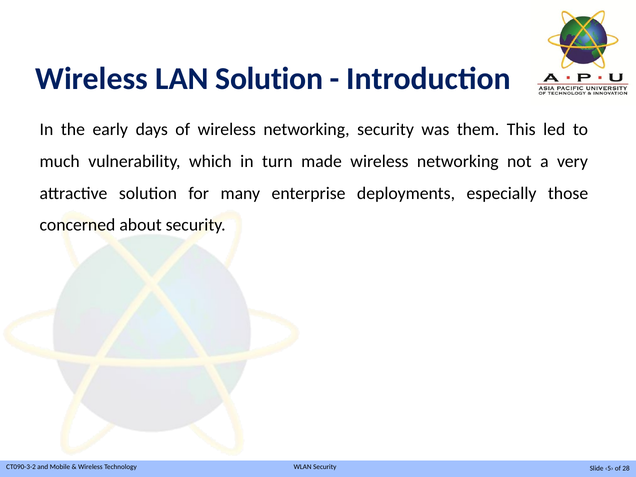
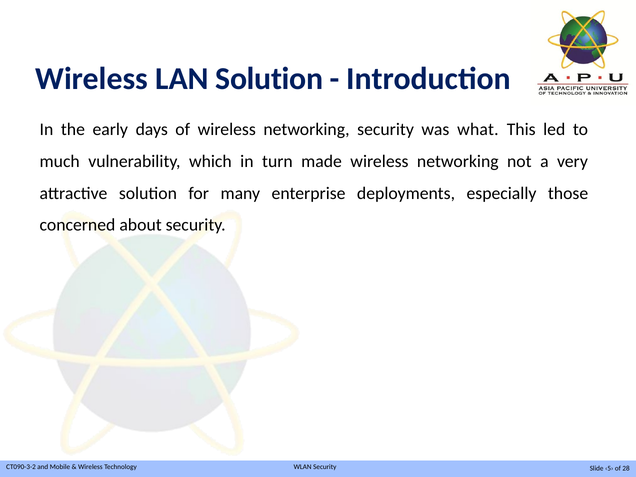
them: them -> what (478, 130)
